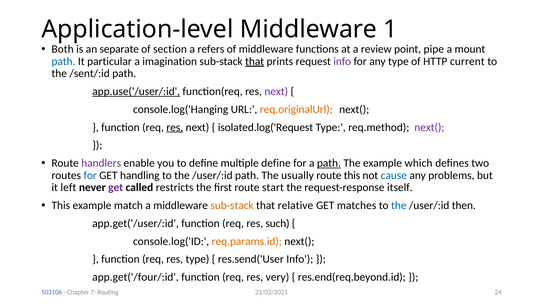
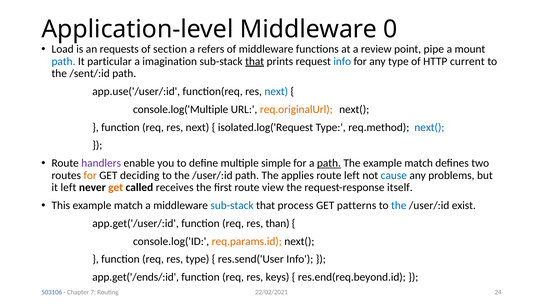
1: 1 -> 0 (390, 29)
Both: Both -> Load (63, 49)
separate: separate -> requests (119, 49)
info colour: purple -> blue (342, 61)
app.use('/user/:id underline: present -> none (136, 91)
next colour: purple -> blue (276, 91)
console.log('Hanging: console.log('Hanging -> console.log('Multiple (181, 109)
res underline: present -> none (175, 127)
next( colour: purple -> blue (429, 127)
multiple define: define -> simple (276, 163)
The example which: which -> match (419, 163)
for colour: blue -> orange (90, 175)
handling: handling -> deciding (140, 175)
usually: usually -> applies (298, 175)
route this: this -> left (352, 175)
get colour: purple -> orange (116, 187)
restricts: restricts -> receives (175, 187)
start: start -> view (273, 187)
sub-stack colour: orange -> blue (232, 205)
relative: relative -> process (295, 205)
matches: matches -> patterns (357, 205)
then: then -> exist (464, 205)
such: such -> than (278, 223)
app.get('/four/:id: app.get('/four/:id -> app.get('/ends/:id (136, 277)
very: very -> keys (277, 277)
